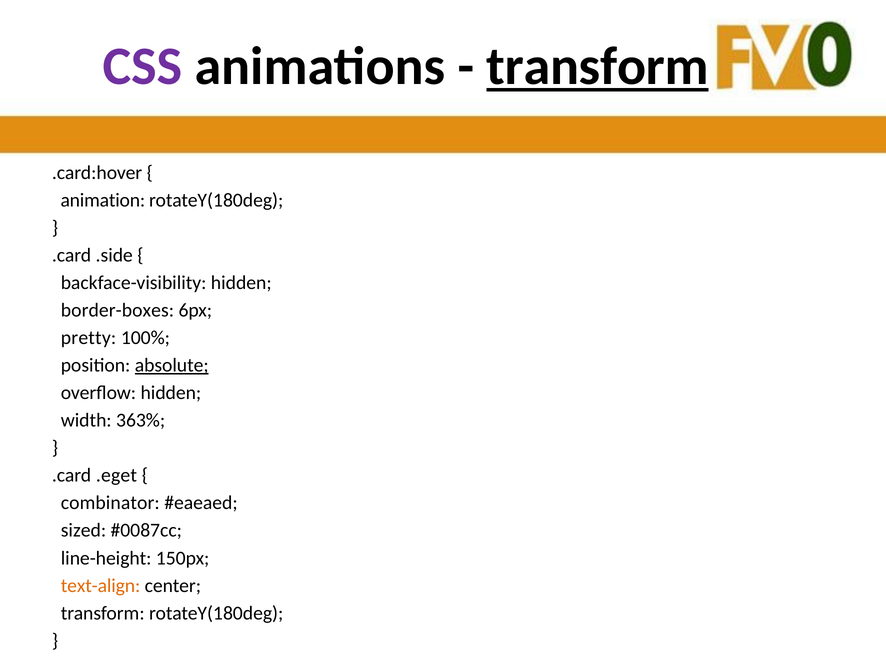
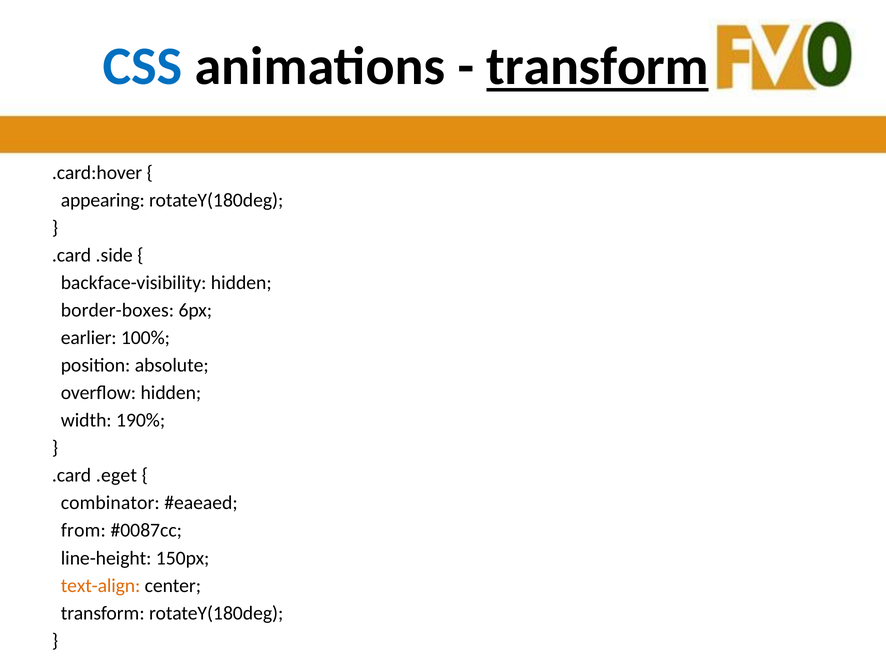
CSS colour: purple -> blue (142, 67)
animation: animation -> appearing (103, 200)
pretty: pretty -> earlier (89, 338)
absolute underline: present -> none (172, 366)
363%: 363% -> 190% (141, 421)
sized: sized -> from (83, 531)
